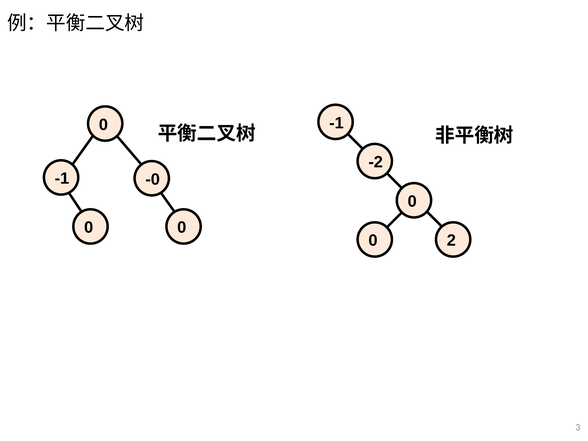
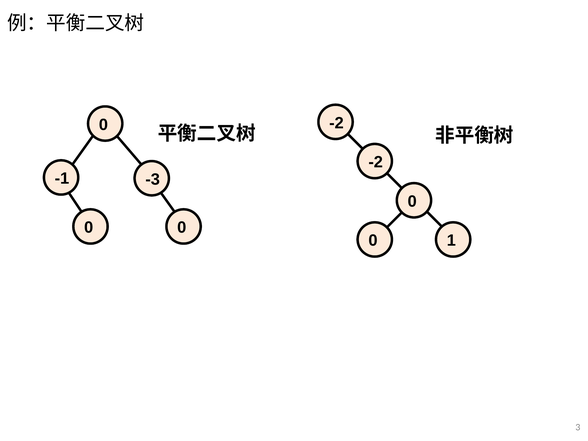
-1: -1 -> -2 (336, 123)
-0: -0 -> -3 (153, 179)
2: 2 -> 1 (451, 241)
